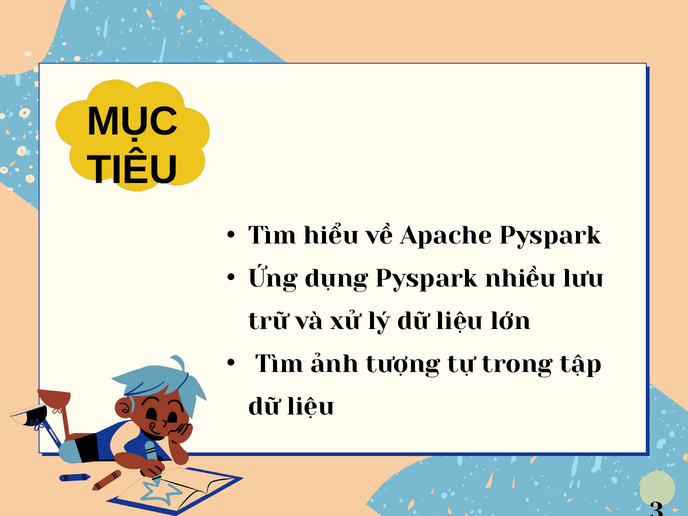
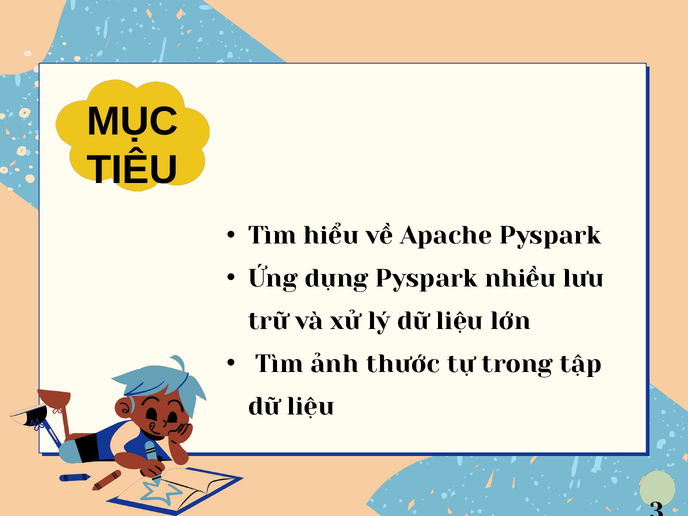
tượng: tượng -> thước (403, 364)
